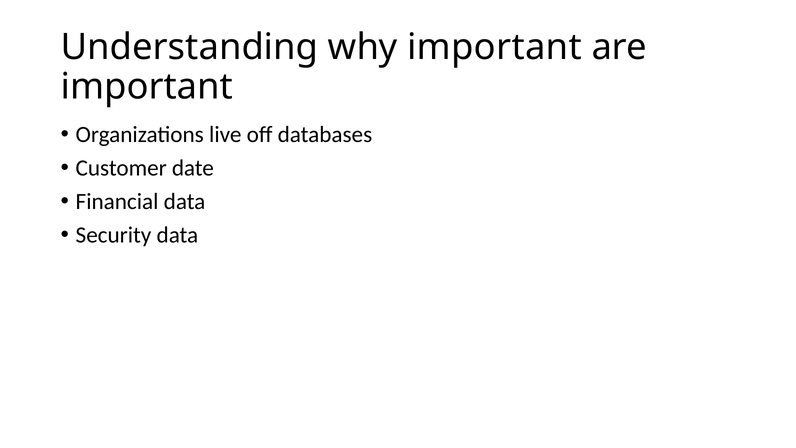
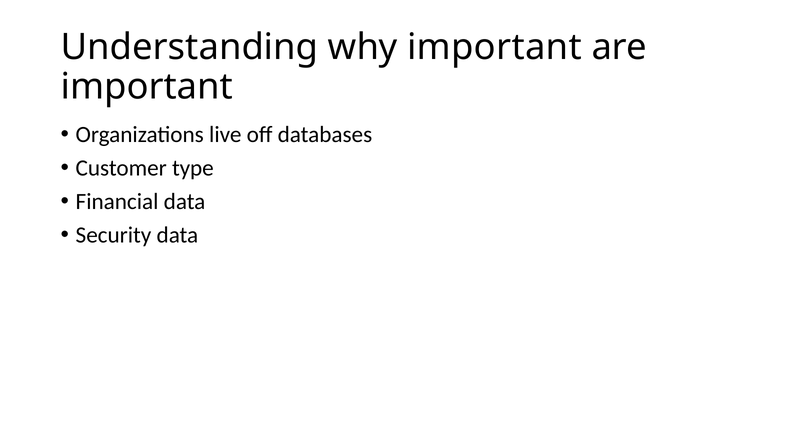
date: date -> type (193, 168)
